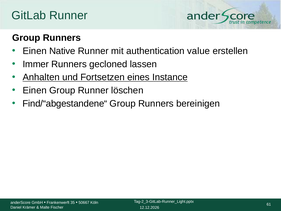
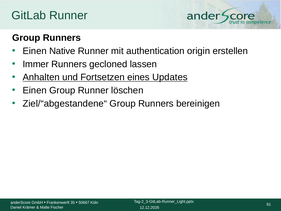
value: value -> origin (199, 51)
Instance: Instance -> Updates (170, 77)
Find/“abgestandene“: Find/“abgestandene“ -> Ziel/“abgestandene“ (65, 103)
